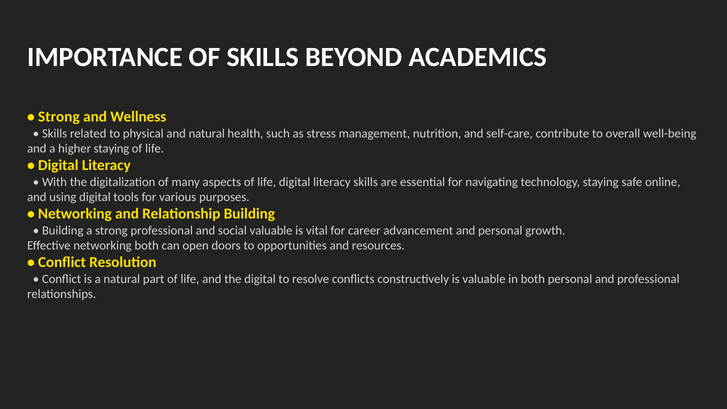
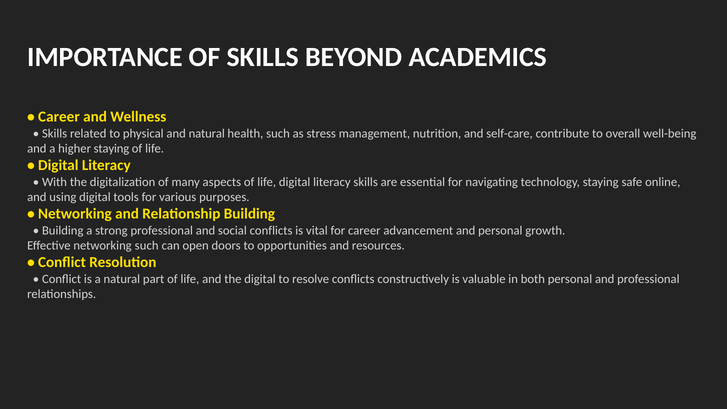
Strong: Strong -> Career (59, 117)
social valuable: valuable -> conflicts (271, 230)
networking both: both -> such (147, 245)
